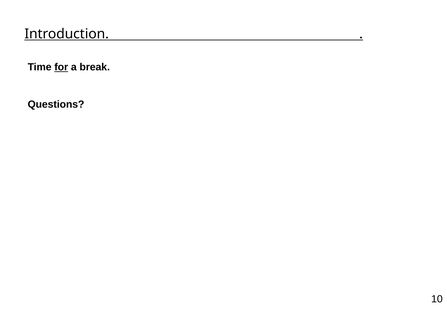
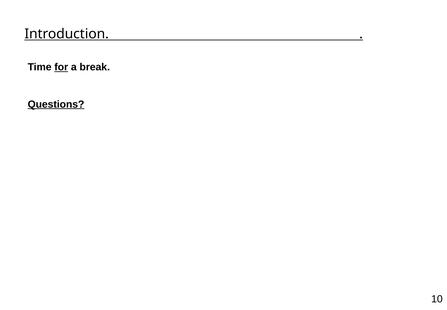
Questions underline: none -> present (56, 104)
